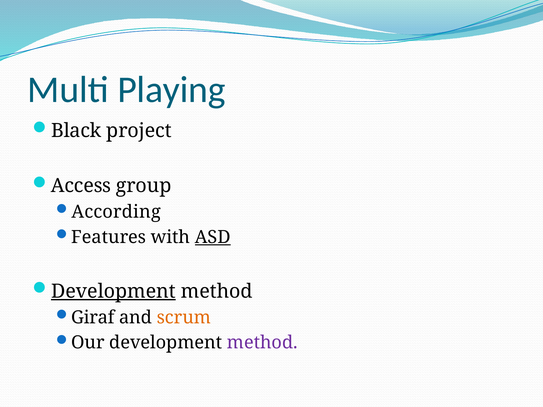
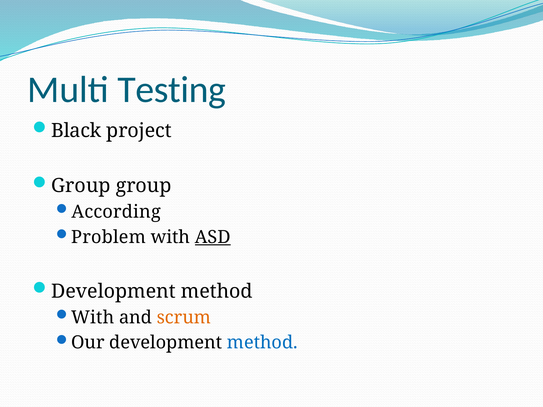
Playing: Playing -> Testing (172, 90)
Access: Access -> Group (81, 186)
Features: Features -> Problem (109, 237)
Development underline: present -> none (113, 291)
Giraf: Giraf -> With (93, 318)
method colour: purple -> blue (262, 343)
